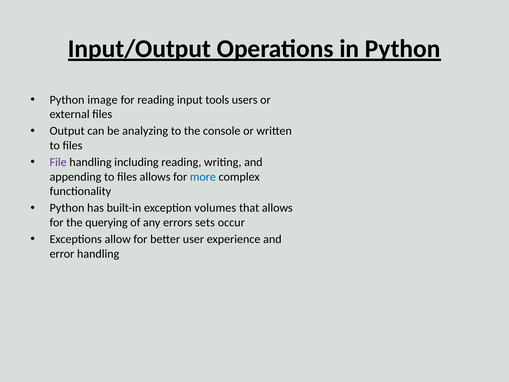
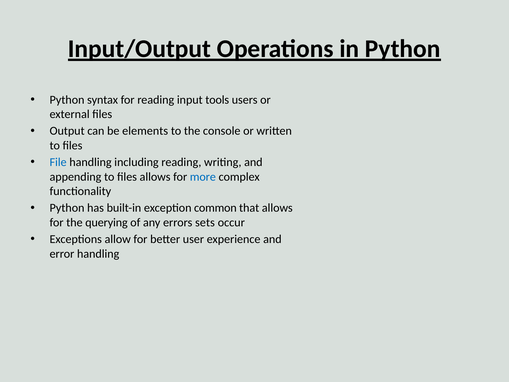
image: image -> syntax (103, 100)
analyzing: analyzing -> elements (145, 131)
File colour: purple -> blue (58, 162)
volumes: volumes -> common (215, 208)
